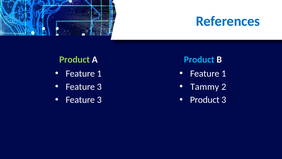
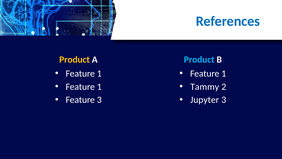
Product colour: light green -> yellow (74, 59)
3: 3 -> 1 (99, 86)
Product: Product -> Jupyter (205, 100)
